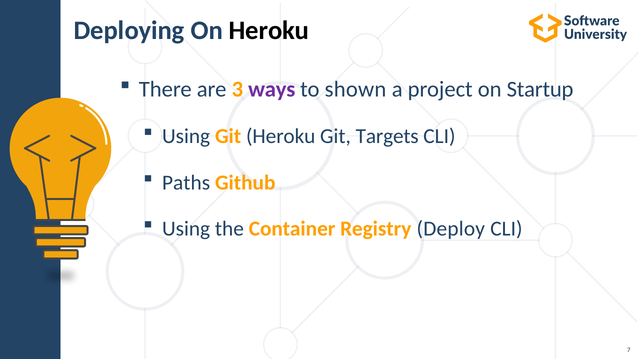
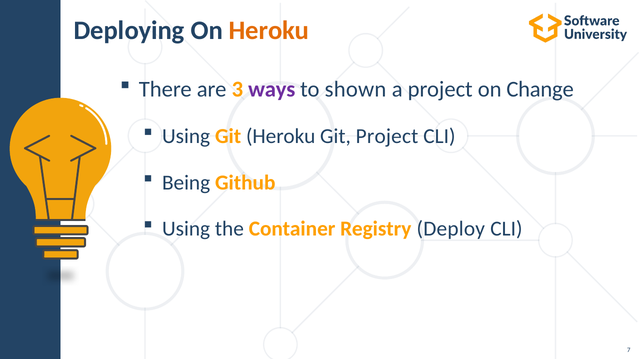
Heroku colour: black -> orange (269, 30)
Startup: Startup -> Change (540, 89)
Git Targets: Targets -> Project (387, 136)
Paths: Paths -> Being (186, 183)
